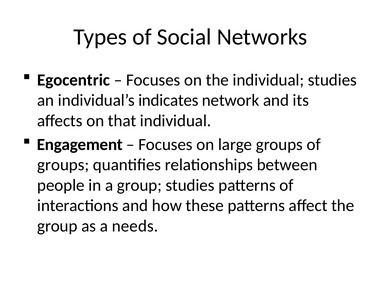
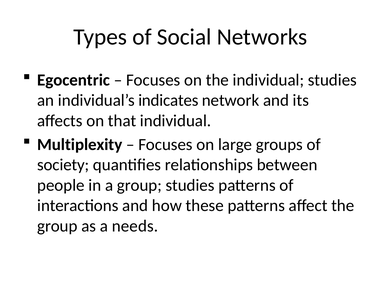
Engagement: Engagement -> Multiplexity (80, 144)
groups: groups -> society (63, 165)
